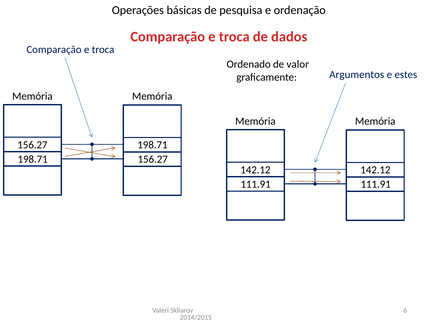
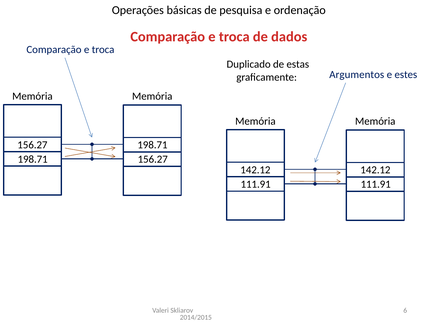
Ordenado: Ordenado -> Duplicado (249, 64)
valor: valor -> estas (298, 64)
